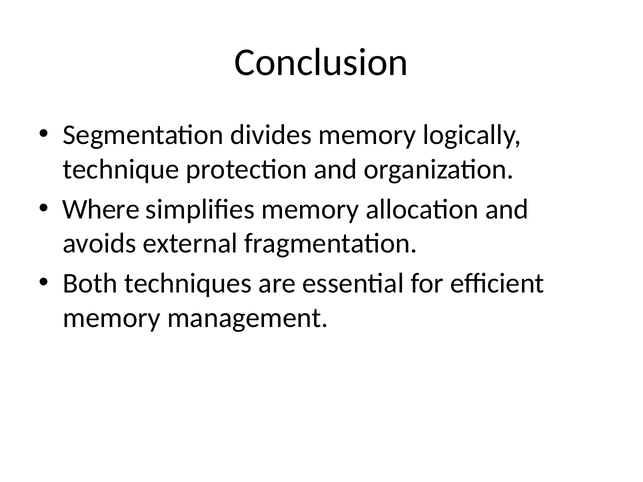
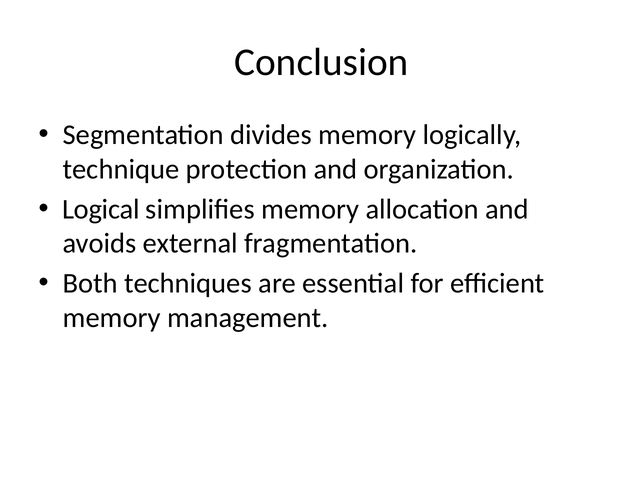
Where: Where -> Logical (101, 209)
